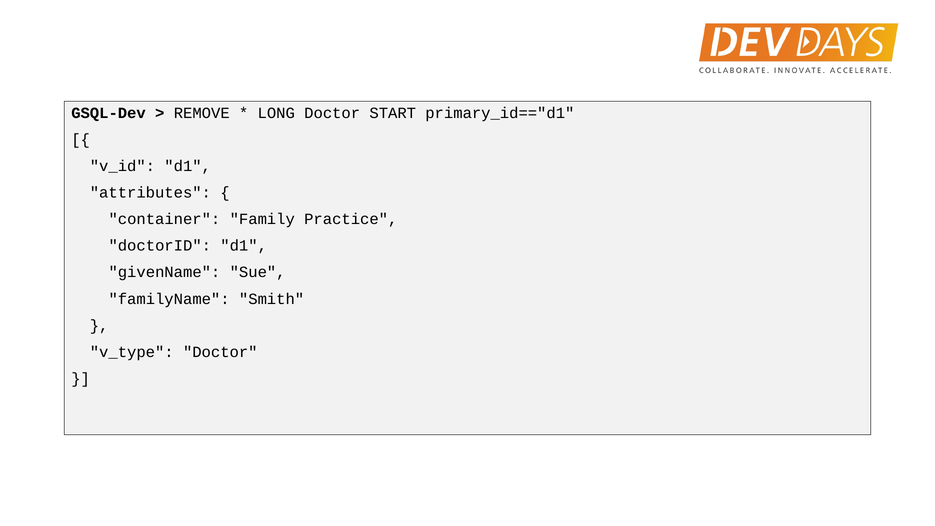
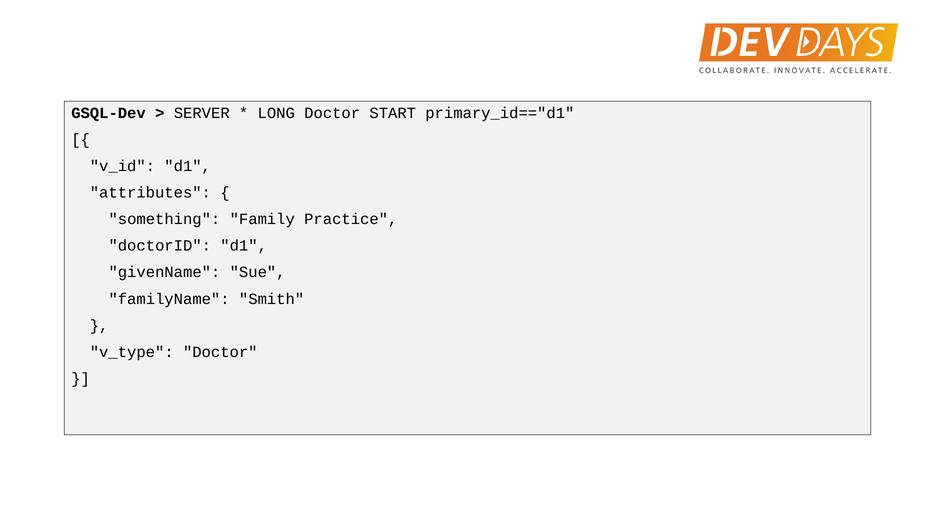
REMOVE: REMOVE -> SERVER (202, 113)
container: container -> something (164, 219)
